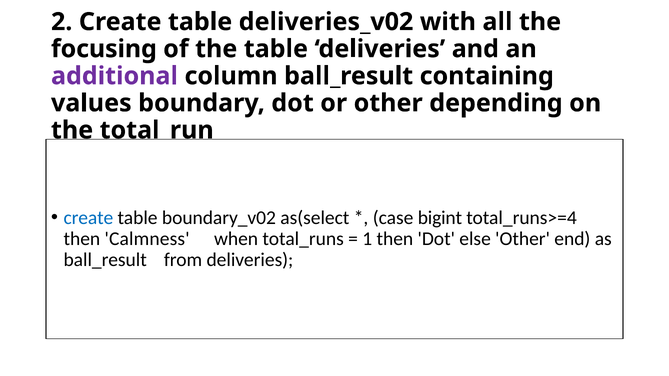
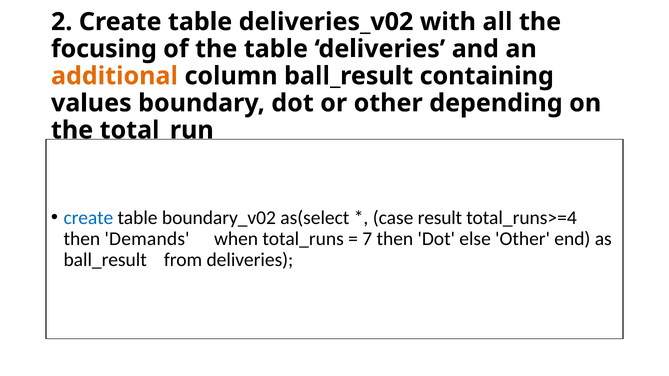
additional colour: purple -> orange (114, 76)
bigint: bigint -> result (440, 218)
Calmness: Calmness -> Demands (147, 239)
1: 1 -> 7 (367, 239)
